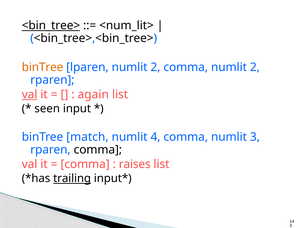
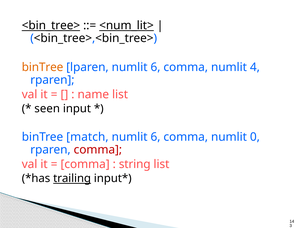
<num_lit> underline: none -> present (127, 25)
lparen numlit 2: 2 -> 6 (155, 67)
comma numlit 2: 2 -> 4 (255, 67)
val underline: present -> none (30, 94)
again: again -> name (93, 94)
4: 4 -> 6 (155, 136)
numlit 3: 3 -> 0 (255, 136)
comma colour: black -> red (98, 149)
raises: raises -> string (135, 164)
